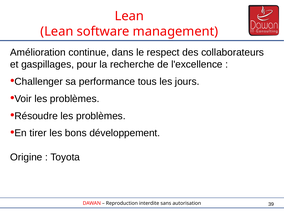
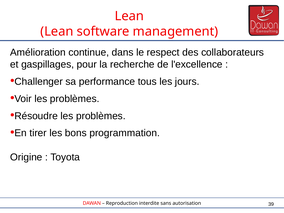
développement: développement -> programmation (125, 133)
